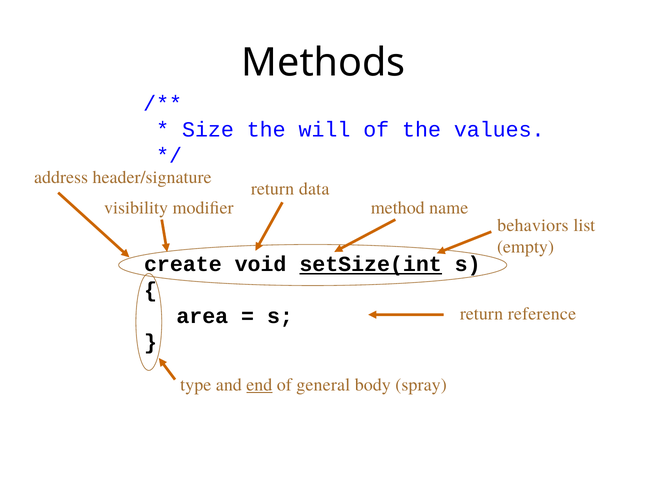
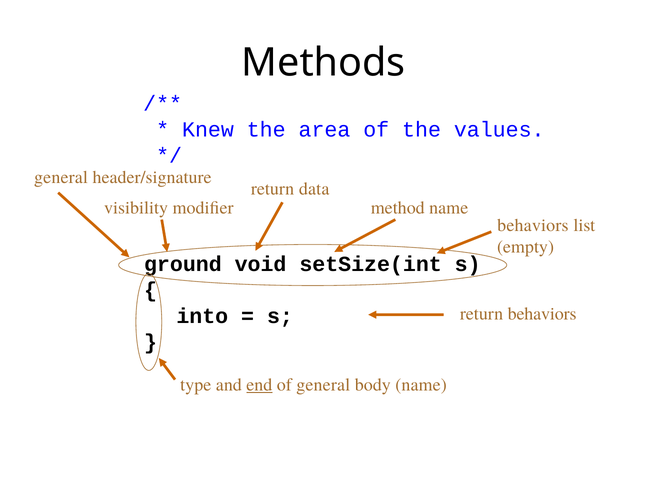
Size: Size -> Knew (208, 130)
will: will -> area (324, 130)
address: address -> general (61, 178)
create: create -> ground (183, 265)
setSize(int underline: present -> none (371, 265)
return reference: reference -> behaviors (542, 314)
area: area -> into (202, 316)
body spray: spray -> name (421, 385)
